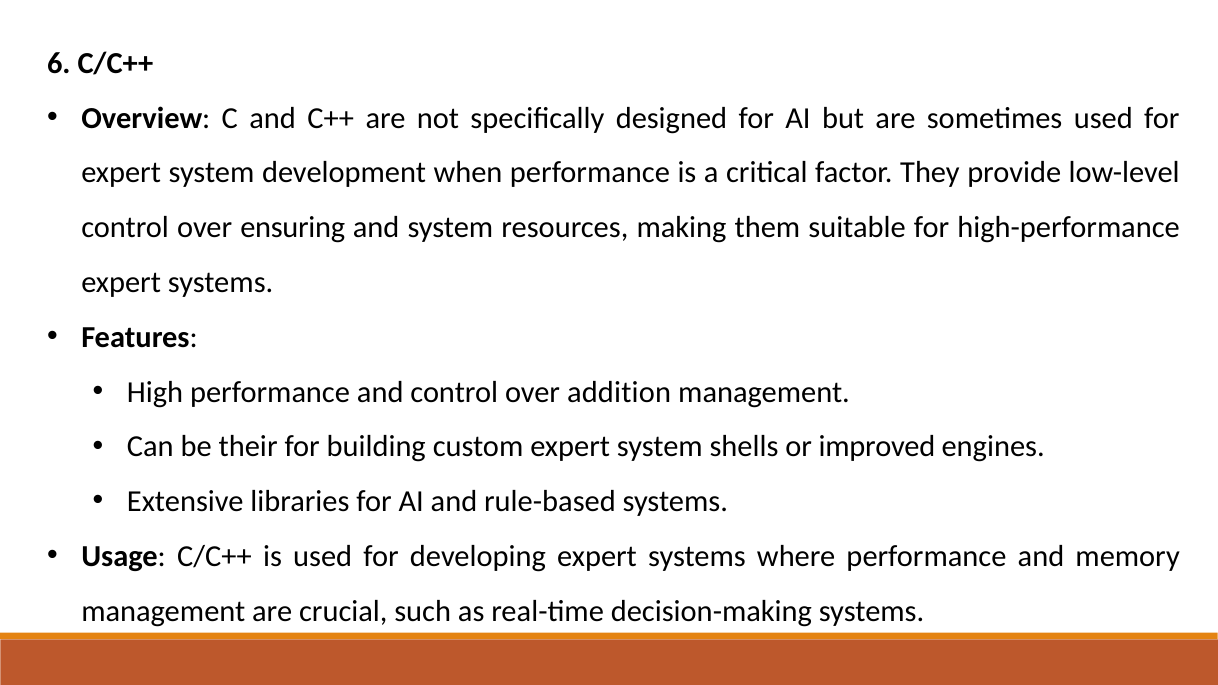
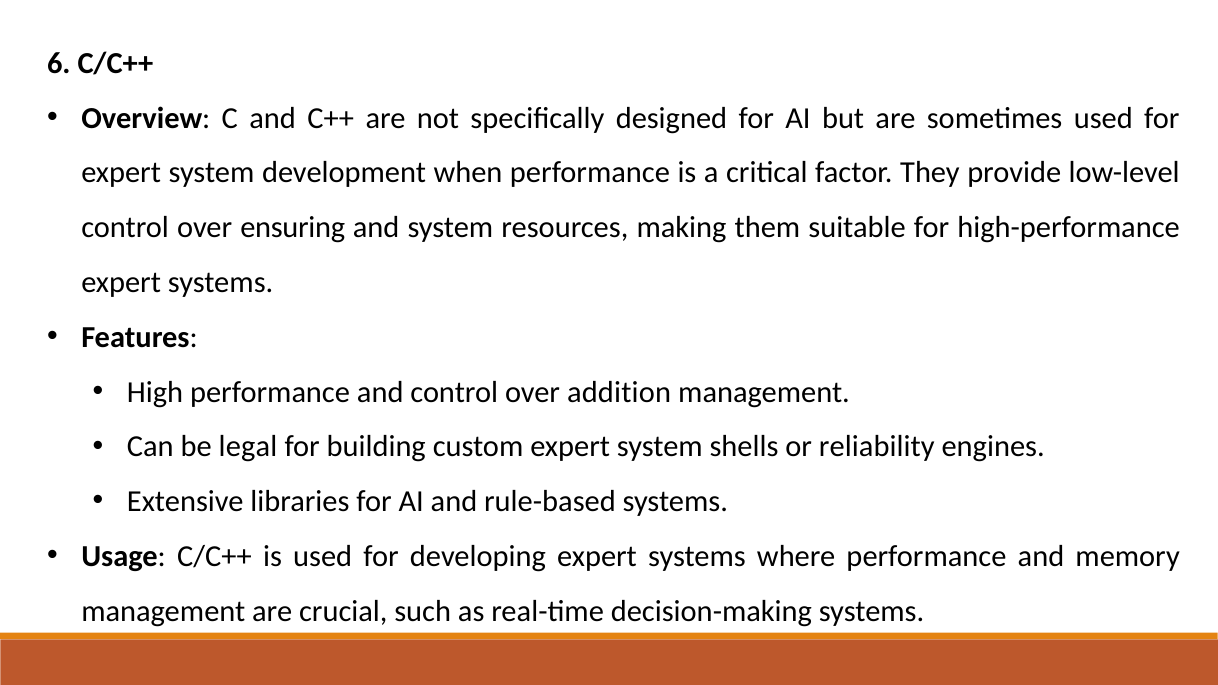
their: their -> legal (248, 447)
improved: improved -> reliability (877, 447)
